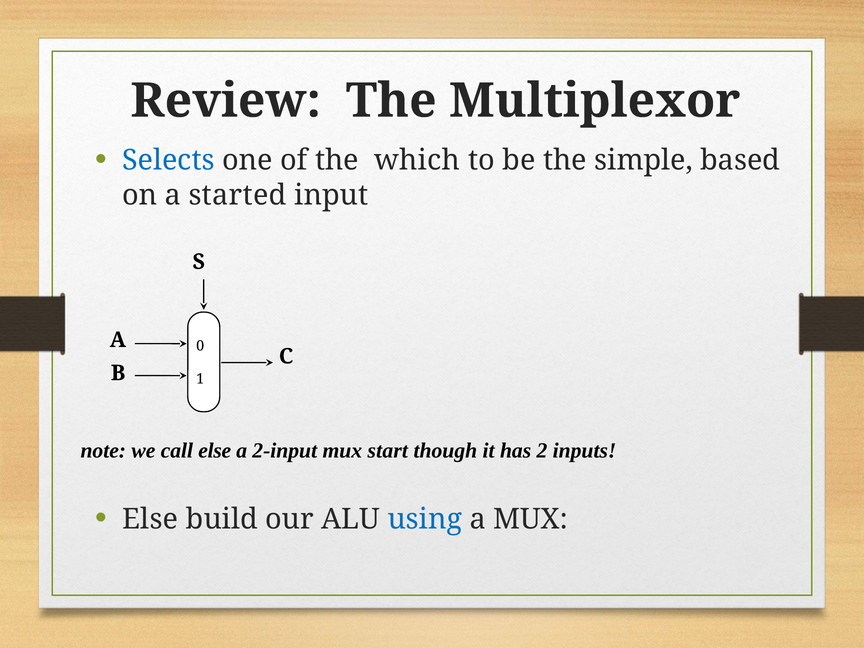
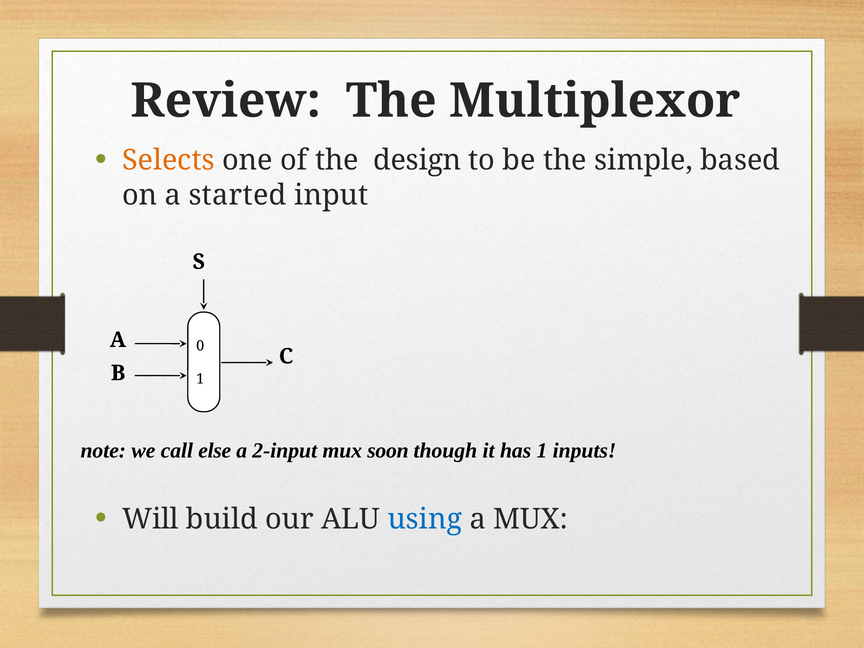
Selects colour: blue -> orange (168, 160)
which: which -> design (417, 160)
start: start -> soon (388, 451)
has 2: 2 -> 1 (542, 451)
Else: Else -> Will (150, 519)
